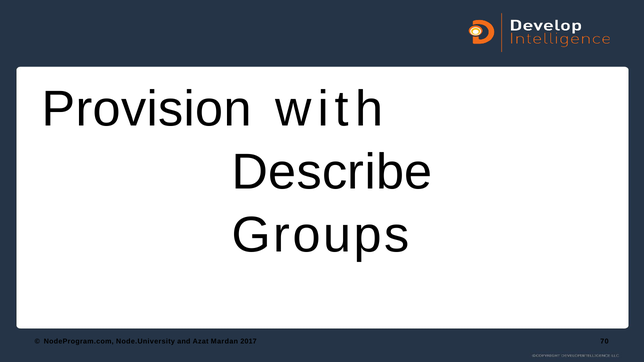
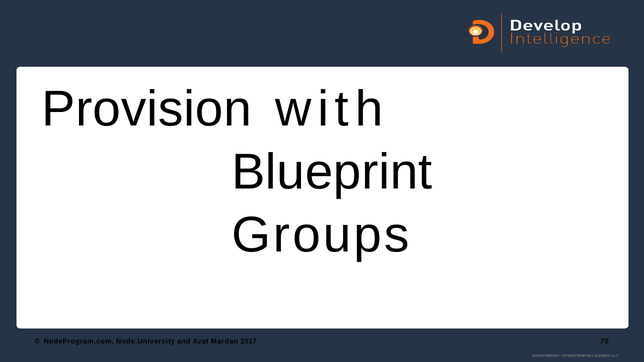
Describe: Describe -> Blueprint (332, 172)
